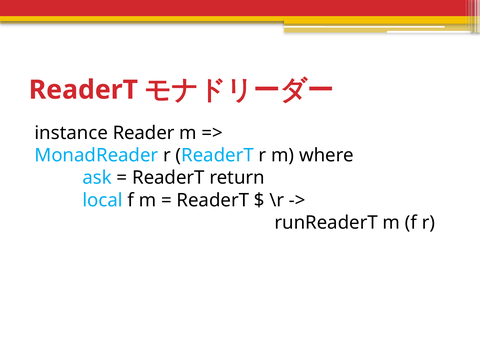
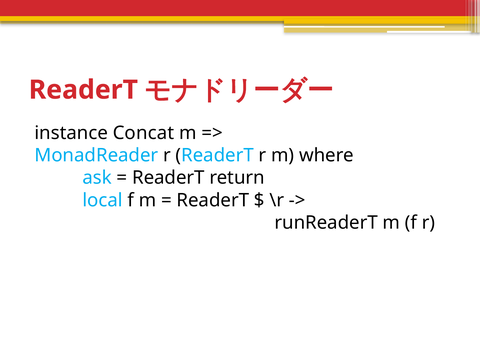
Reader: Reader -> Concat (143, 133)
